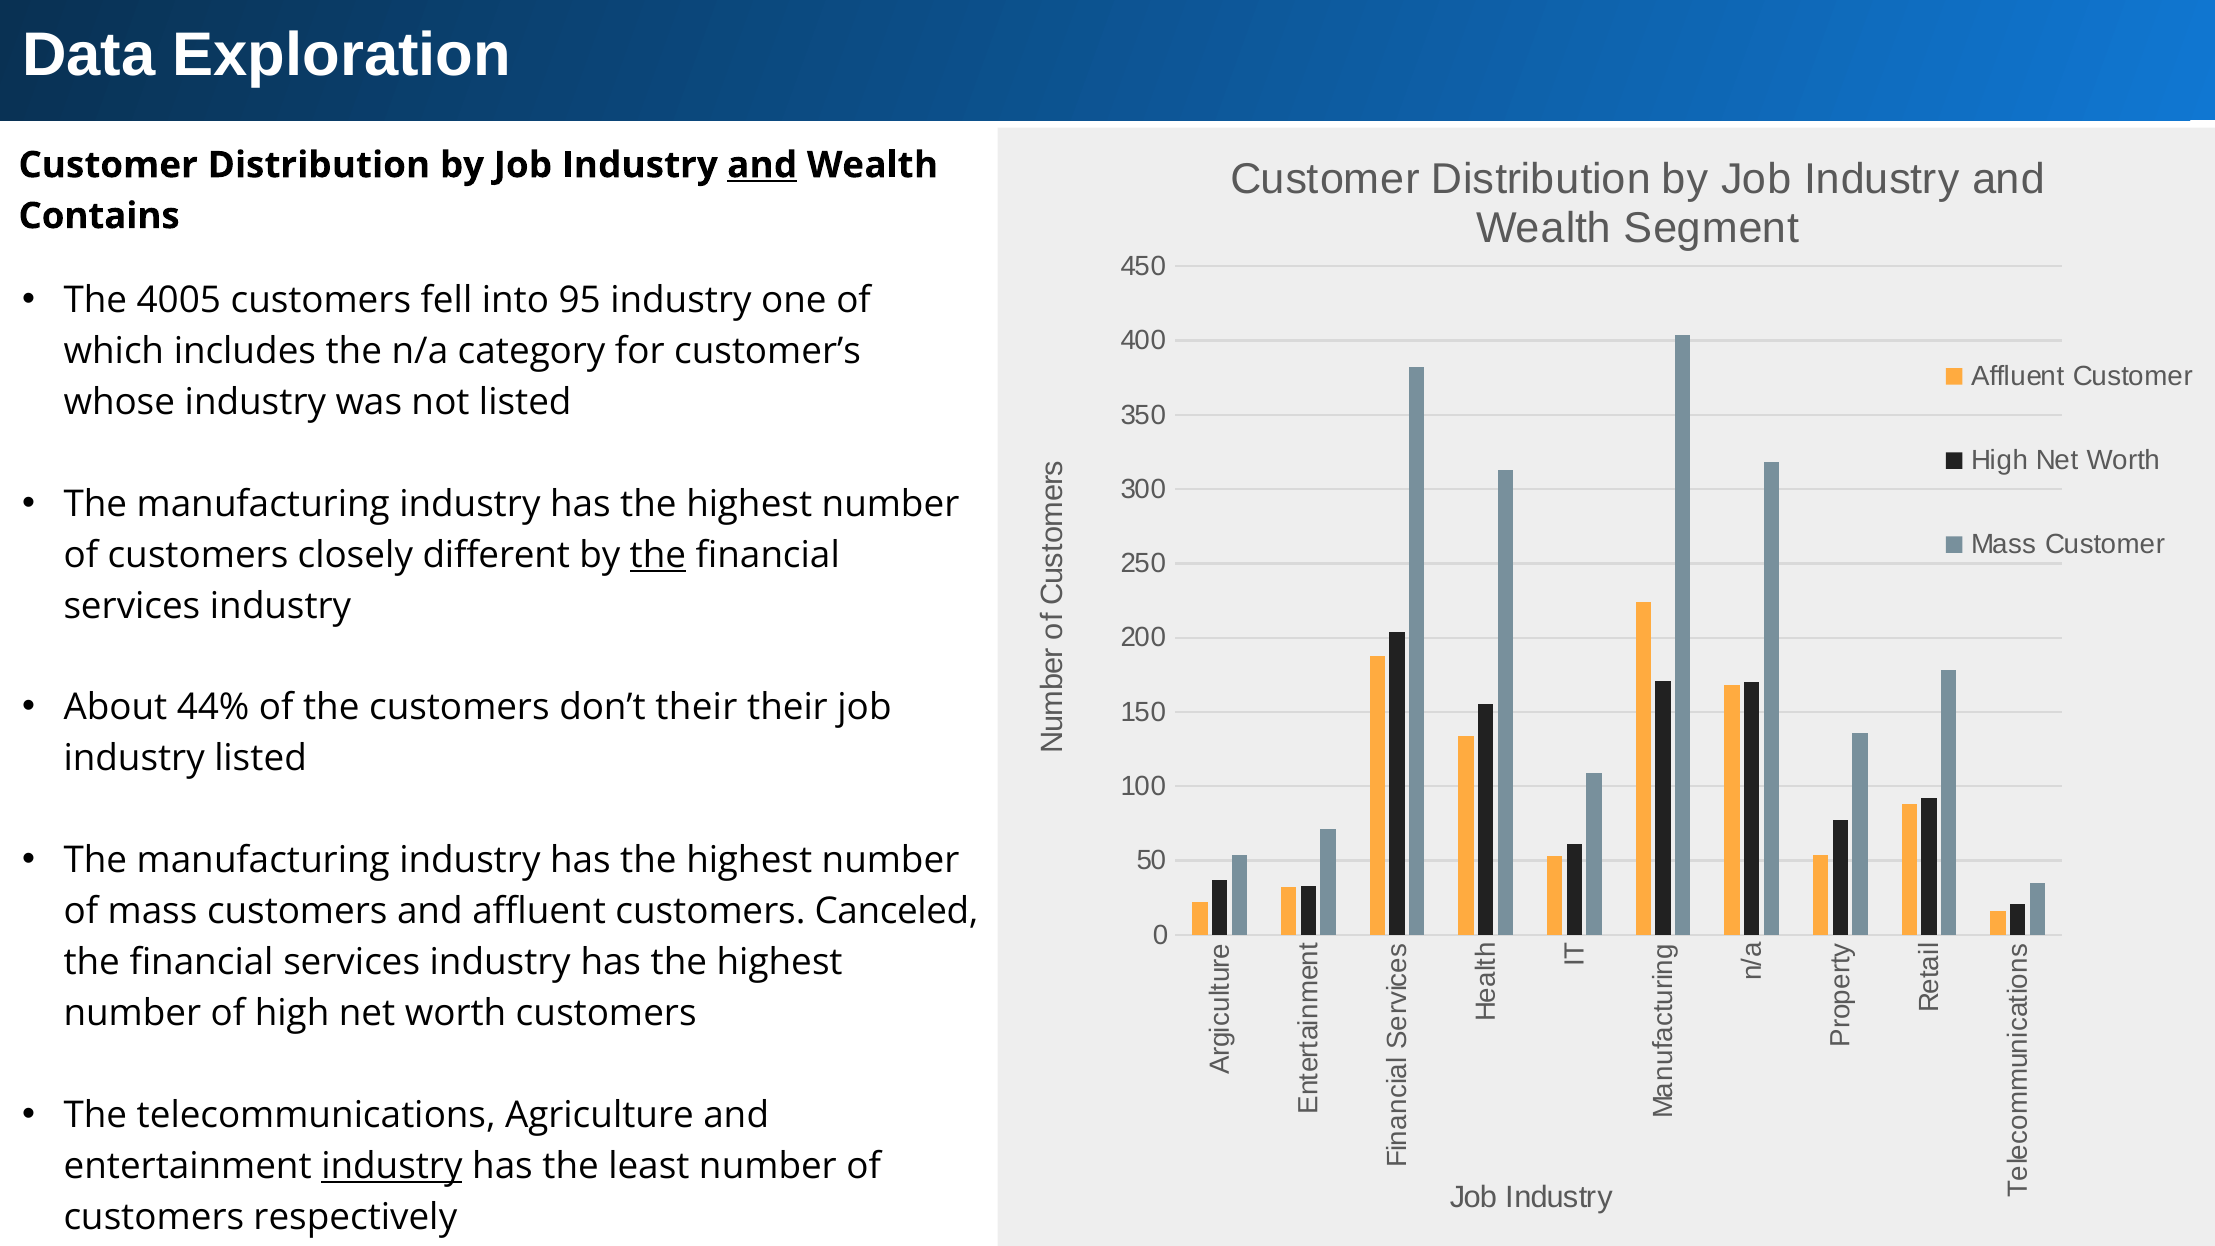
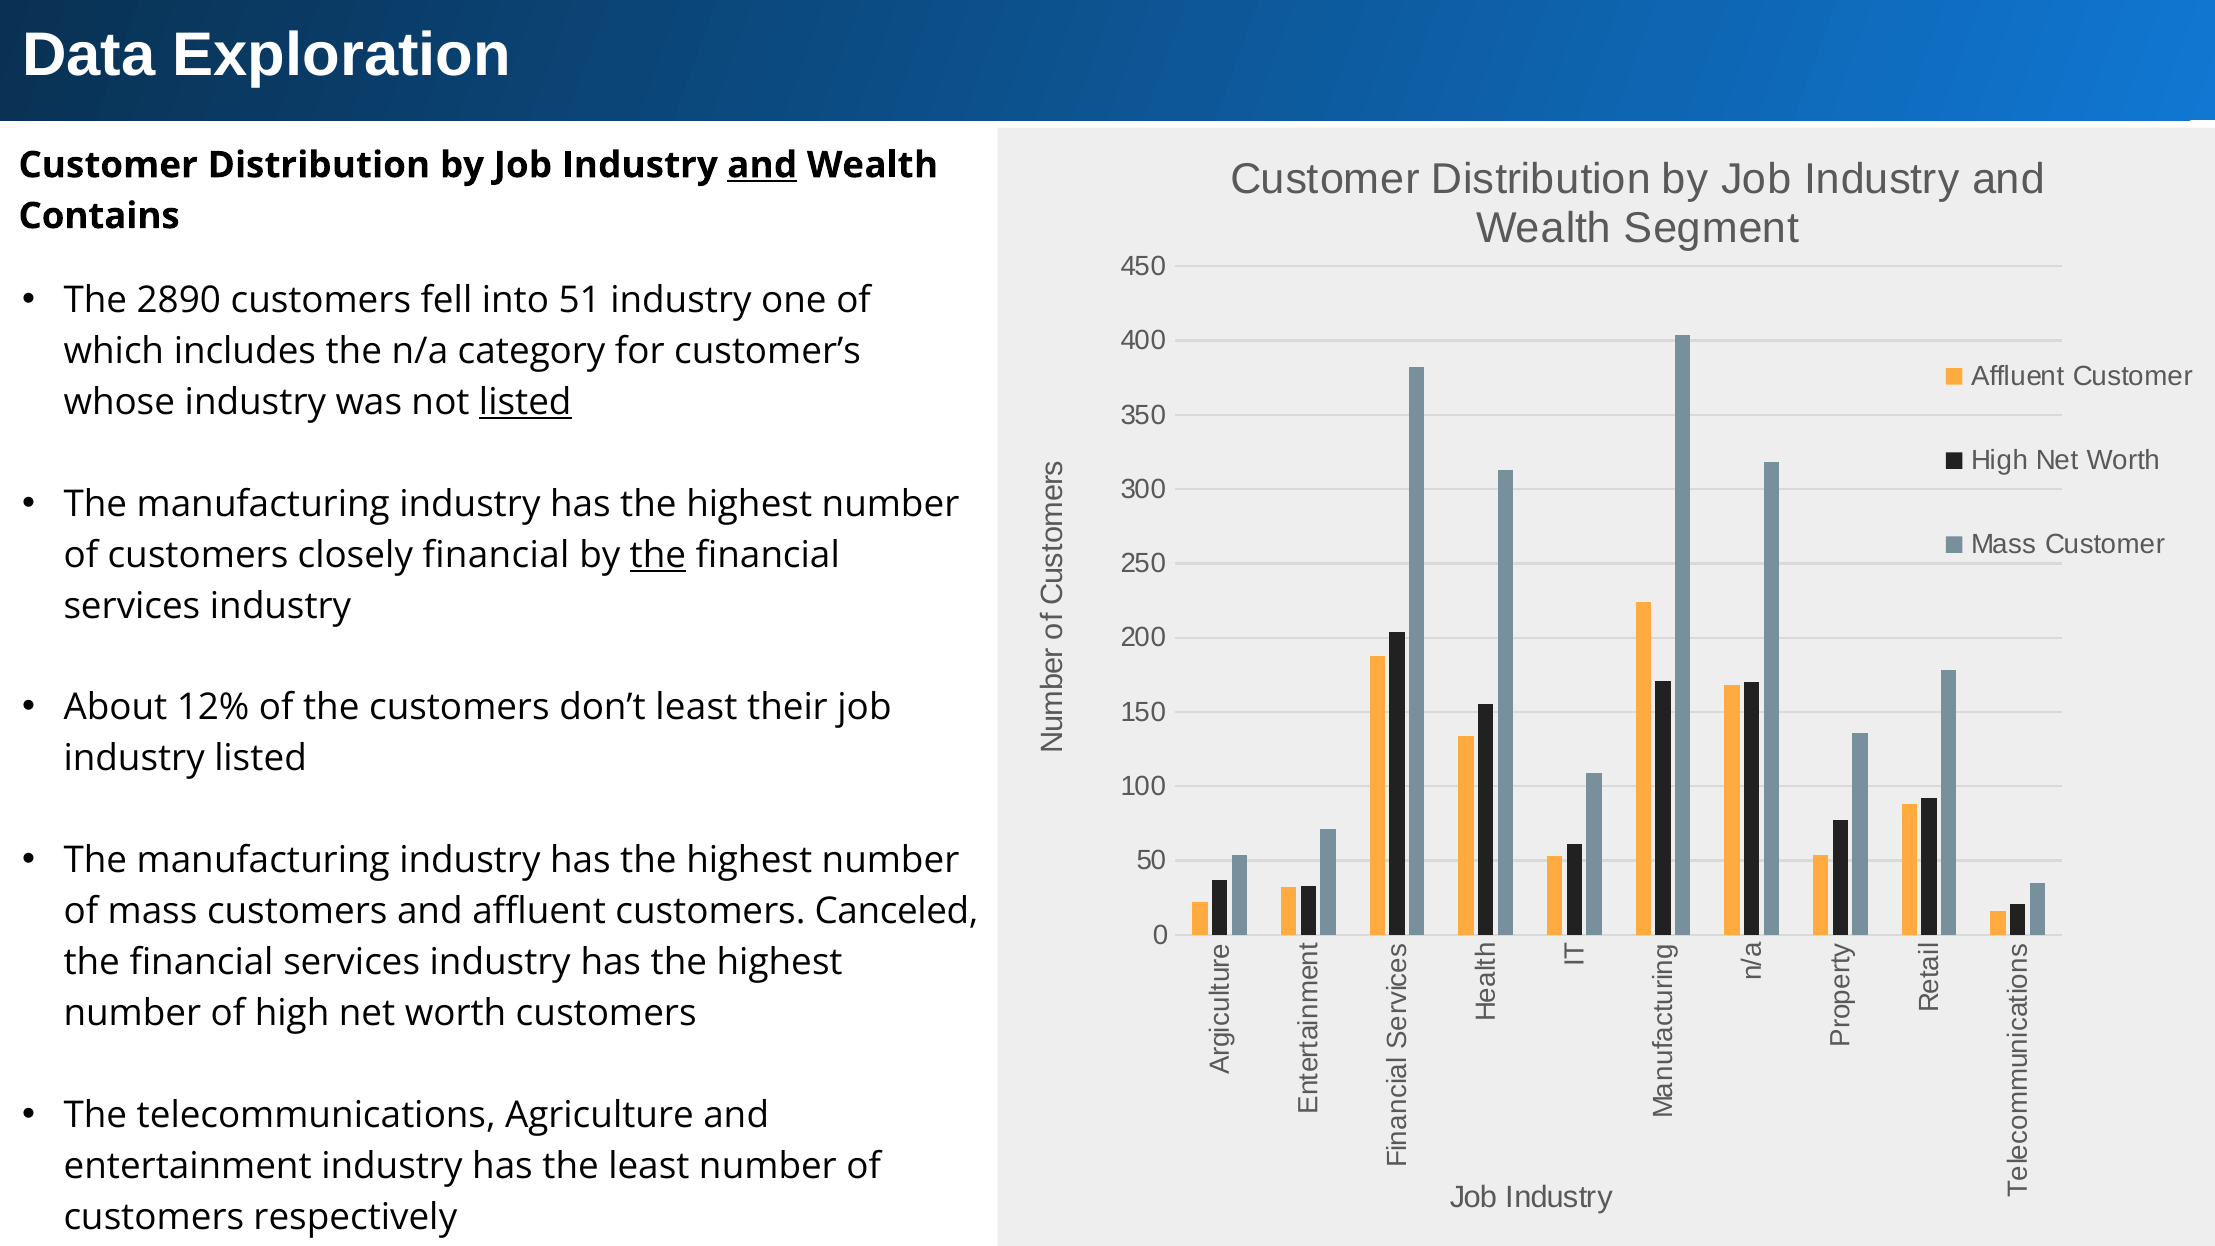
4005: 4005 -> 2890 (179, 300)
95: 95 -> 51 (580, 300)
listed underline: none -> present (525, 402)
closely different: different -> financial (496, 555)
44%: 44% -> 12% (213, 708)
don’t their: their -> least (696, 708)
industry underline: present -> none (392, 1166)
